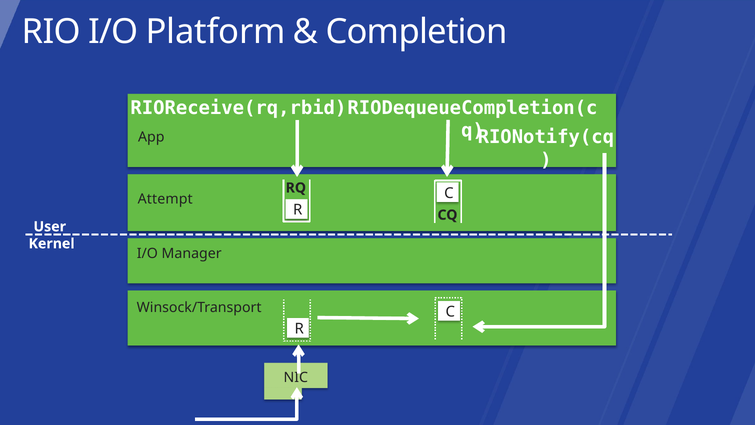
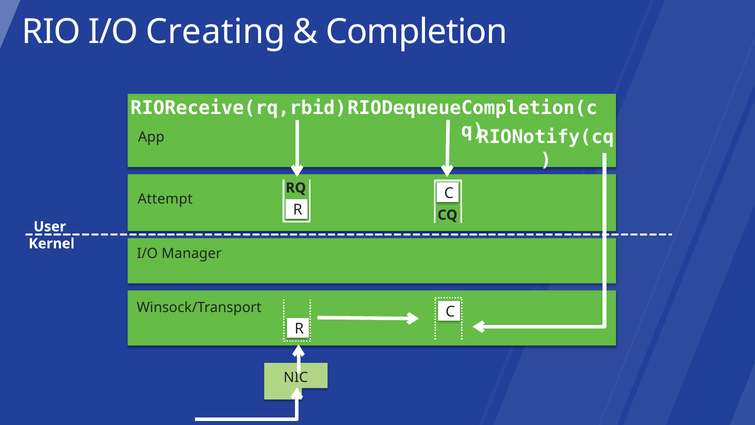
Platform: Platform -> Creating (215, 32)
